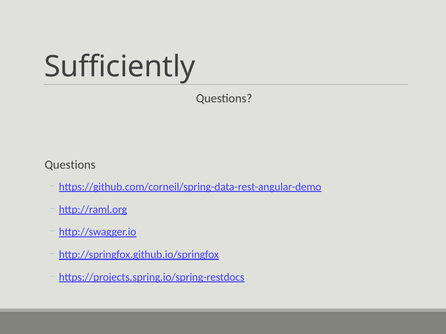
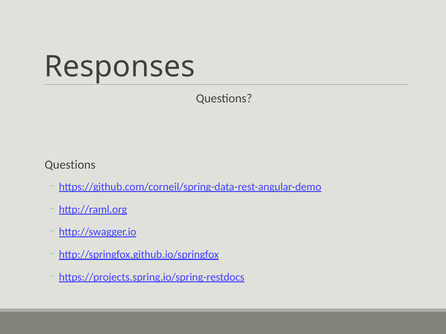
Sufficiently: Sufficiently -> Responses (120, 67)
